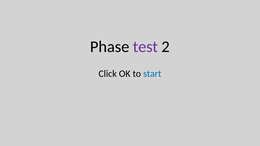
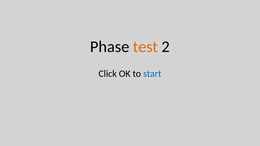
test colour: purple -> orange (145, 47)
